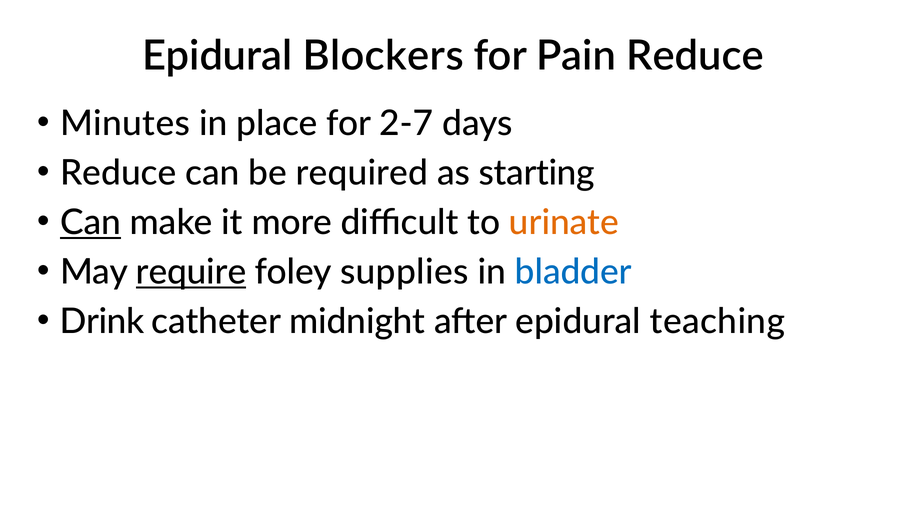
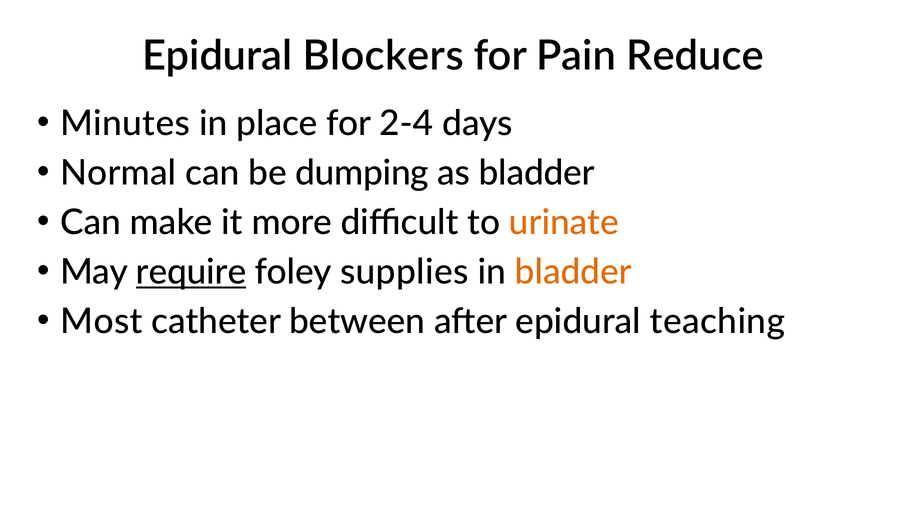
2-7: 2-7 -> 2-4 (406, 124)
Reduce: Reduce -> Normal (118, 173)
required: required -> dumping (362, 173)
as starting: starting -> bladder (537, 173)
Can underline: present -> none (91, 223)
bladder colour: blue -> orange (573, 272)
Drink: Drink -> Most (102, 322)
midnight: midnight -> between (357, 322)
